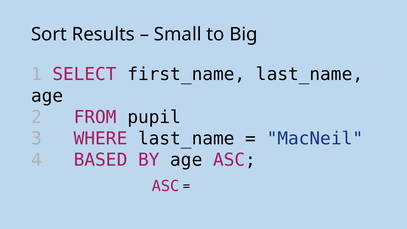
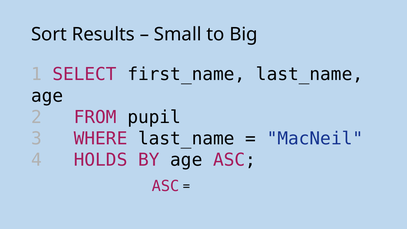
BASED: BASED -> HOLDS (101, 160)
